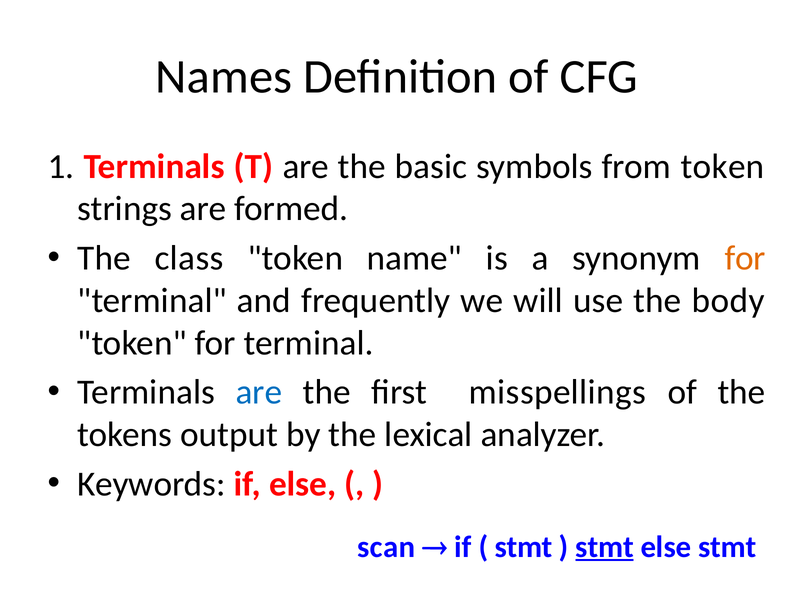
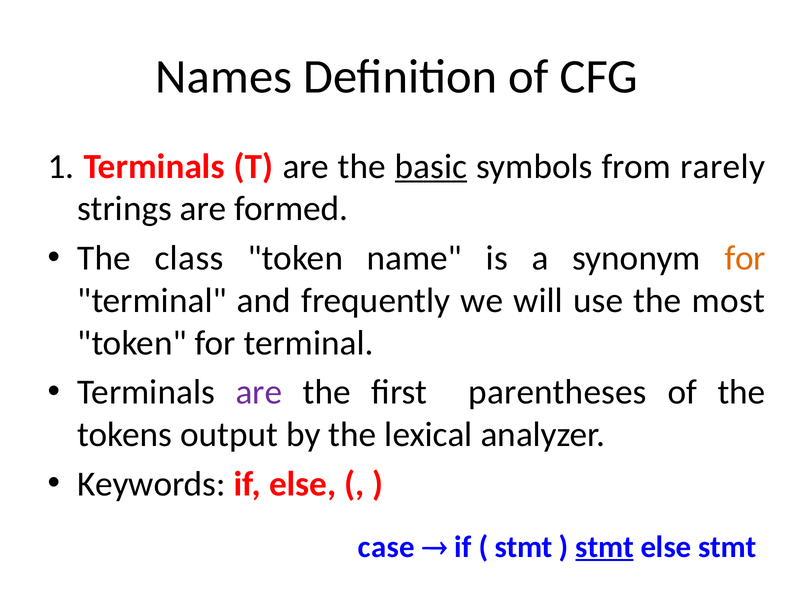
basic underline: none -> present (431, 167)
from token: token -> rarely (723, 167)
body: body -> most (728, 301)
are colour: blue -> purple (259, 393)
misspellings: misspellings -> parentheses (558, 393)
scan: scan -> case (386, 547)
